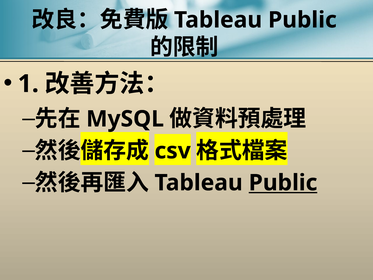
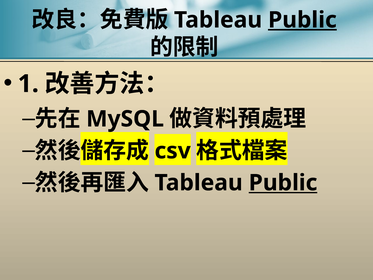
Public underline: none -> present (302, 20)
